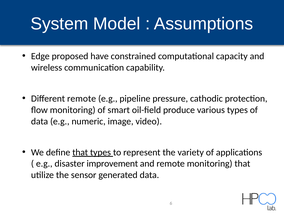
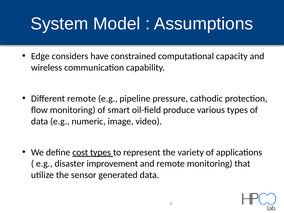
proposed: proposed -> considers (70, 56)
define that: that -> cost (80, 152)
